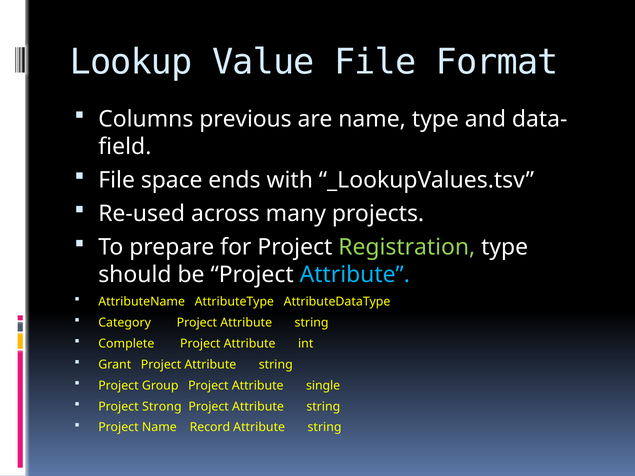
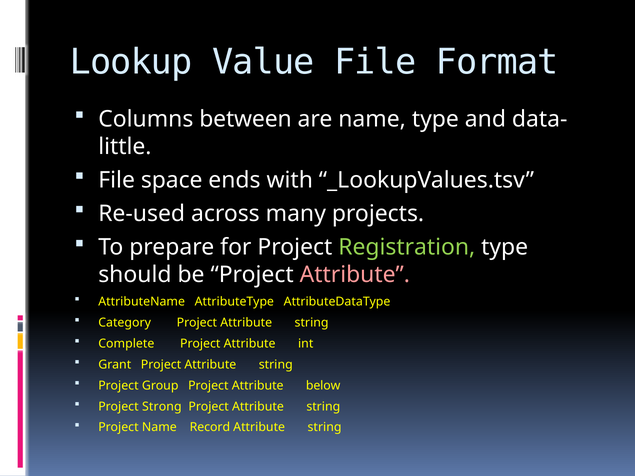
previous: previous -> between (245, 119)
field: field -> little (125, 147)
Attribute colour: light blue -> pink (355, 275)
single: single -> below (323, 386)
